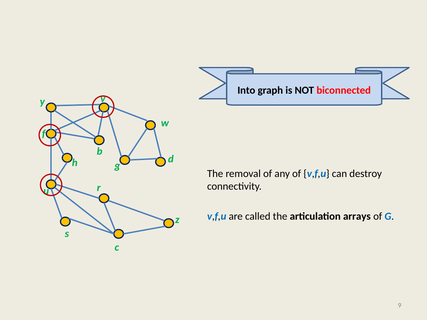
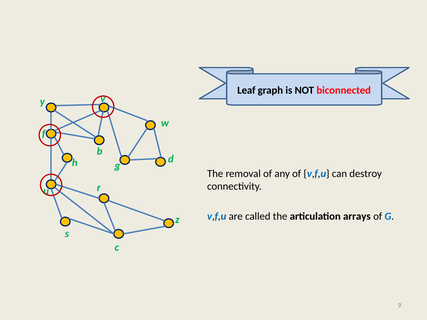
Into: Into -> Leaf (246, 90)
